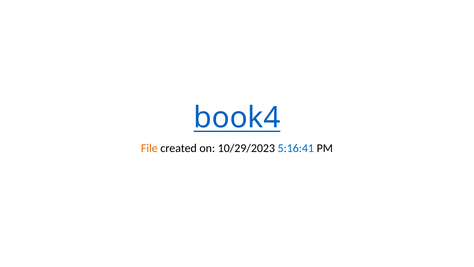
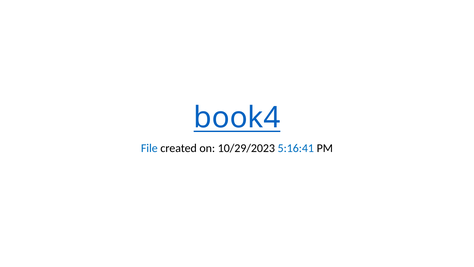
File colour: orange -> blue (149, 148)
